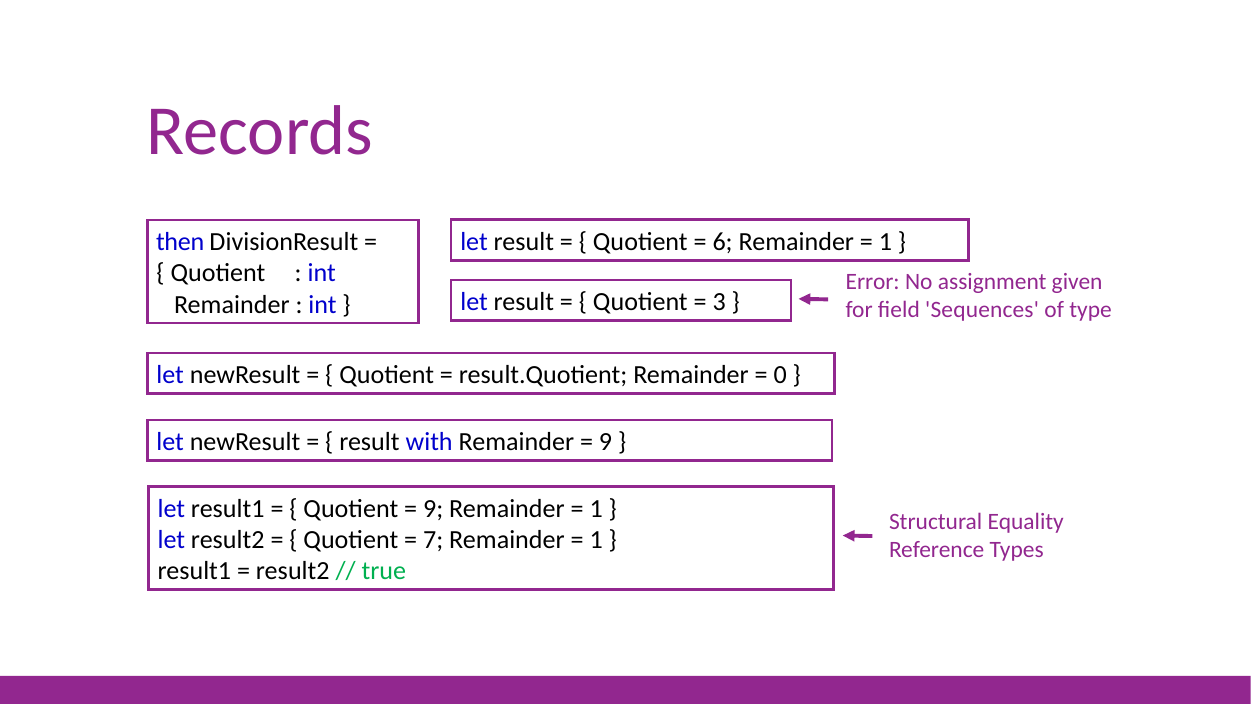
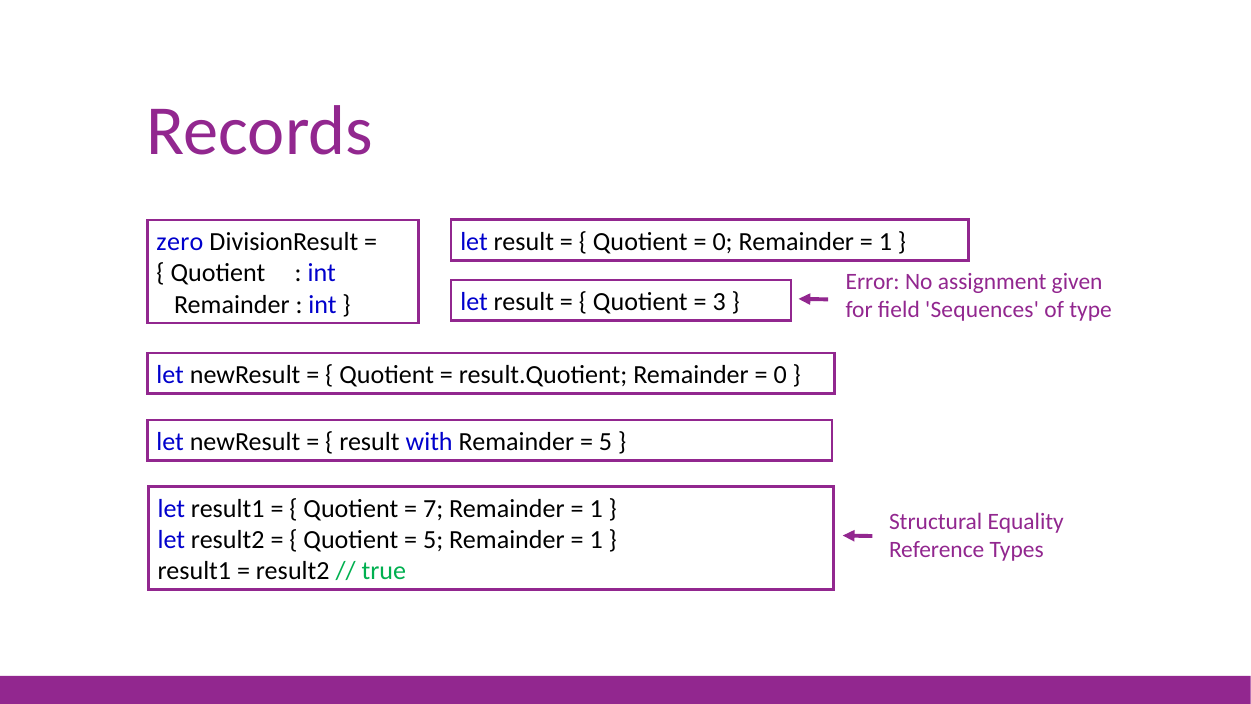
6: 6 -> 0 (723, 242)
then: then -> zero (180, 242)
9: 9 -> 5 (606, 442)
9: 9 -> 7 (433, 508)
7: 7 -> 5 (433, 540)
